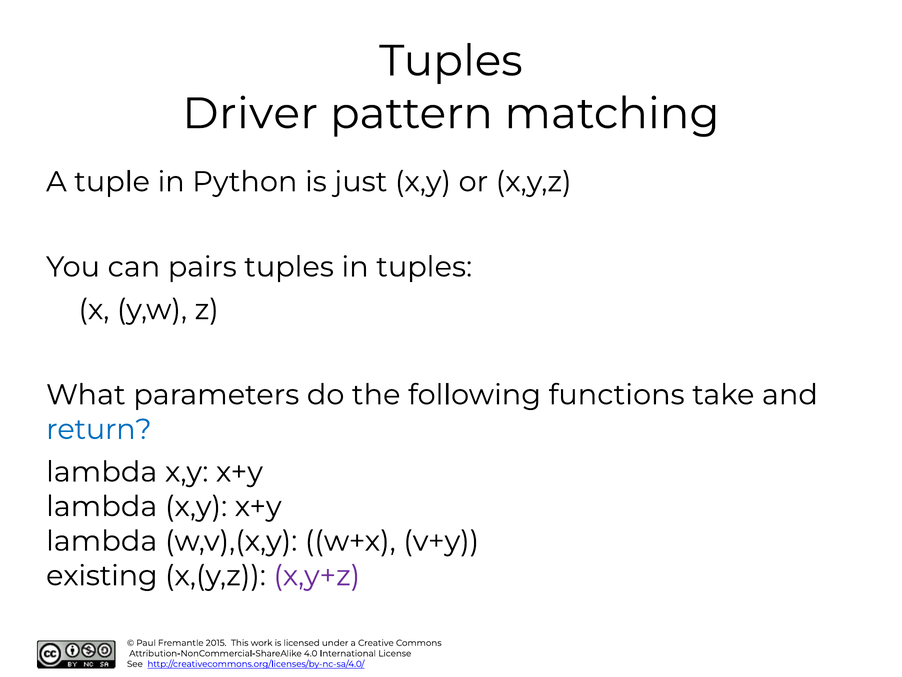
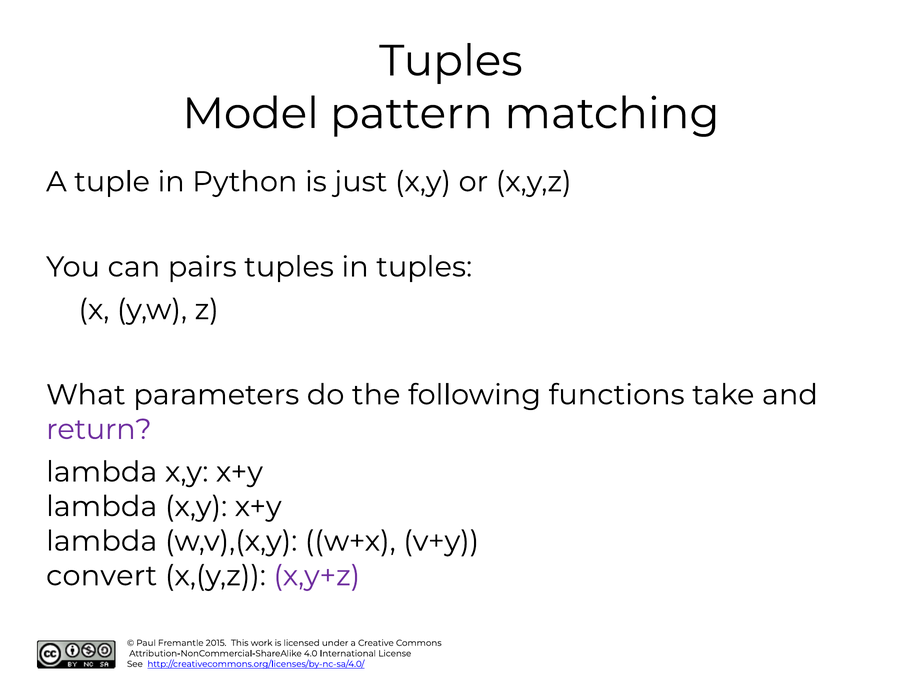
Driver: Driver -> Model (250, 114)
return colour: blue -> purple (99, 429)
existing: existing -> convert (102, 575)
